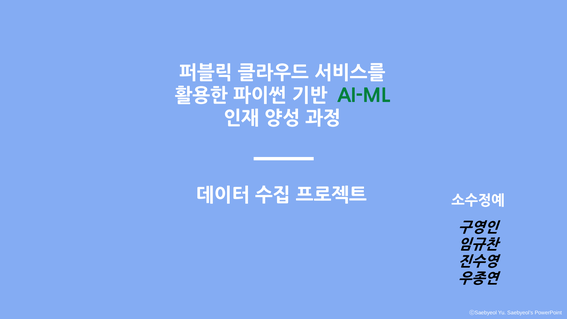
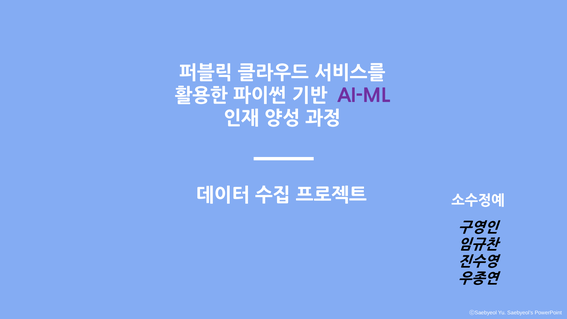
AI-ML colour: green -> purple (364, 96)
